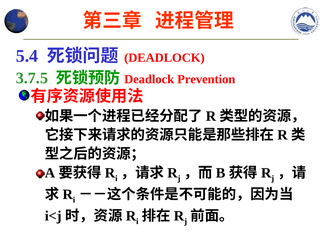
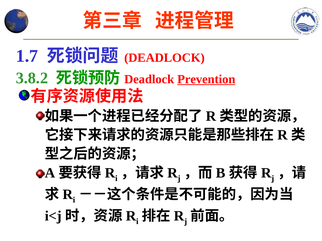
5.4: 5.4 -> 1.7 (27, 56)
3.7.5: 3.7.5 -> 3.8.2 (32, 78)
Prevention underline: none -> present (206, 79)
